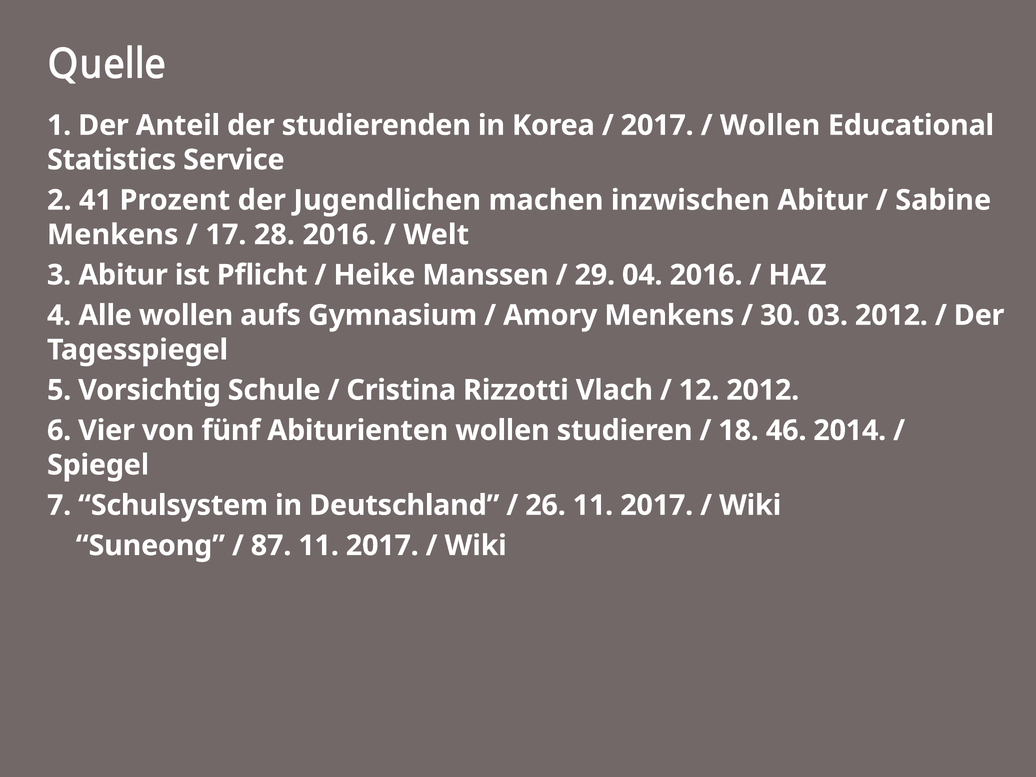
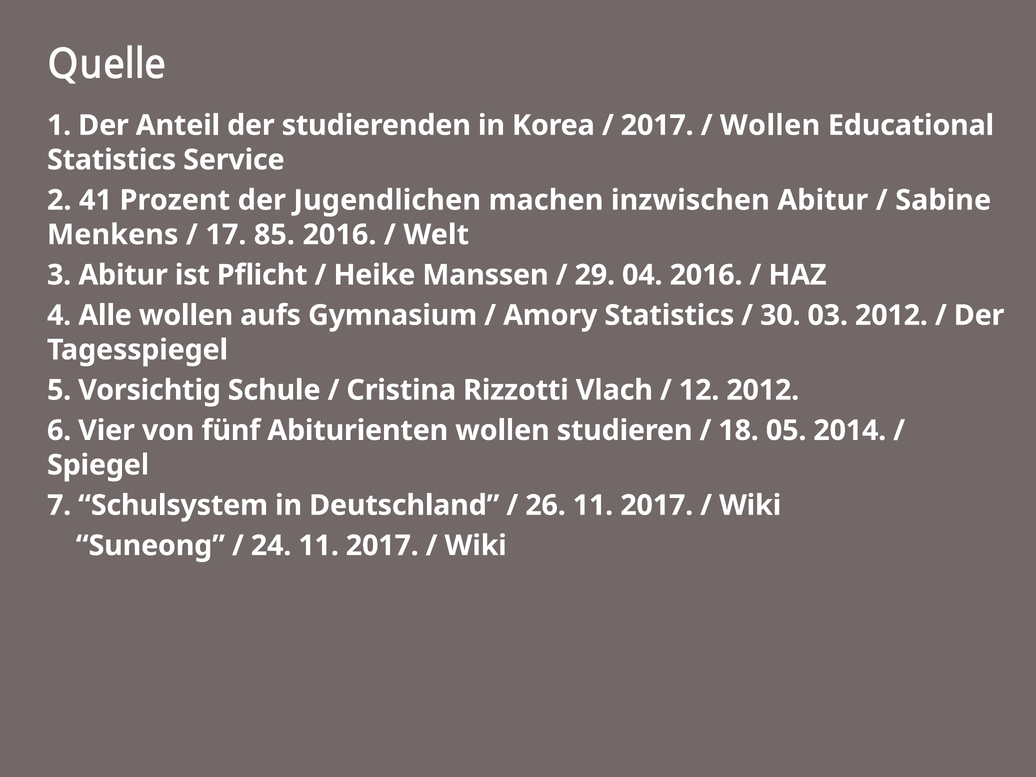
28: 28 -> 85 (274, 235)
Amory Menkens: Menkens -> Statistics (669, 315)
46: 46 -> 05 (786, 430)
87: 87 -> 24 (271, 546)
